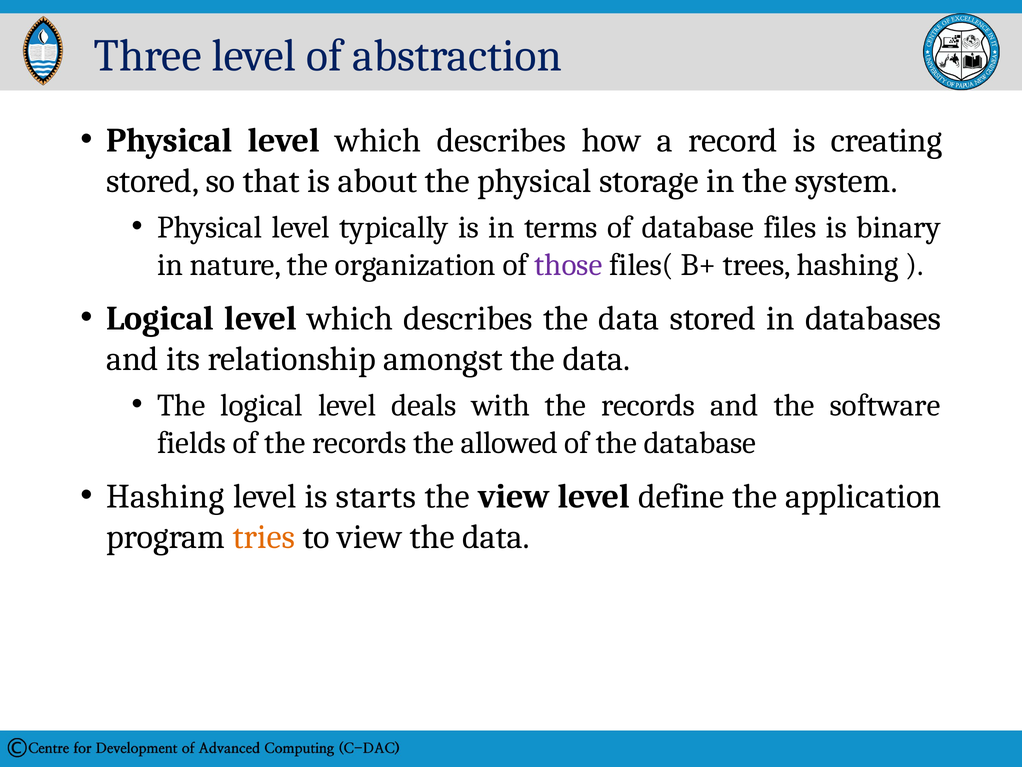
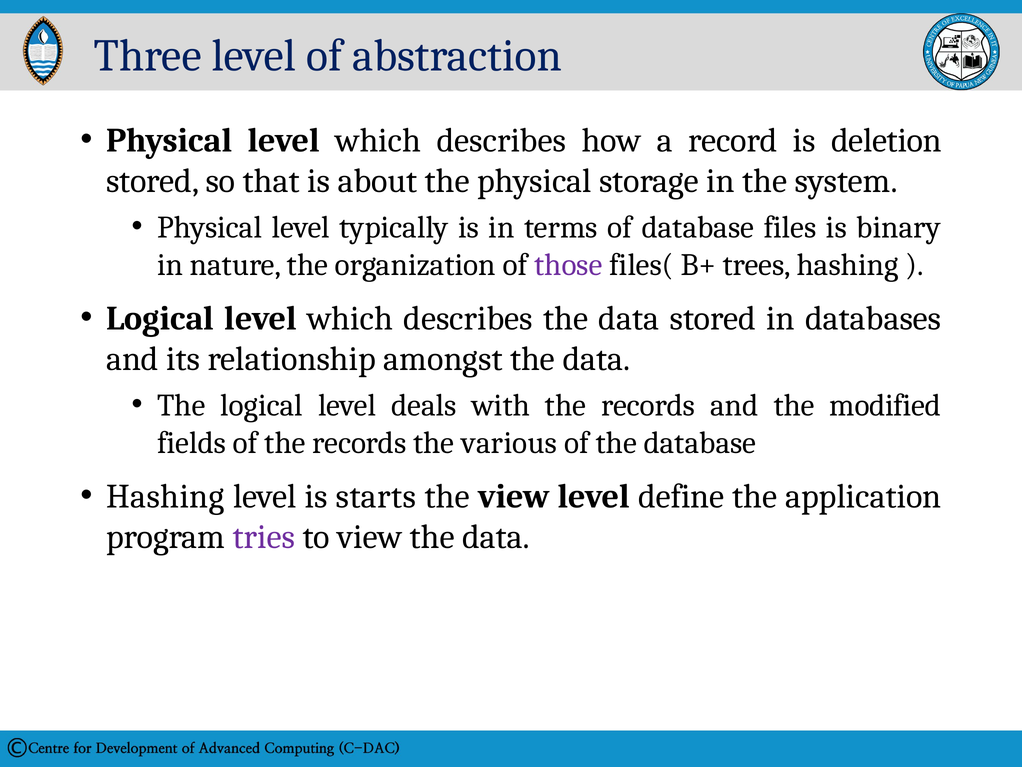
creating: creating -> deletion (886, 140)
software: software -> modified (885, 405)
allowed: allowed -> various (509, 442)
tries colour: orange -> purple (264, 537)
